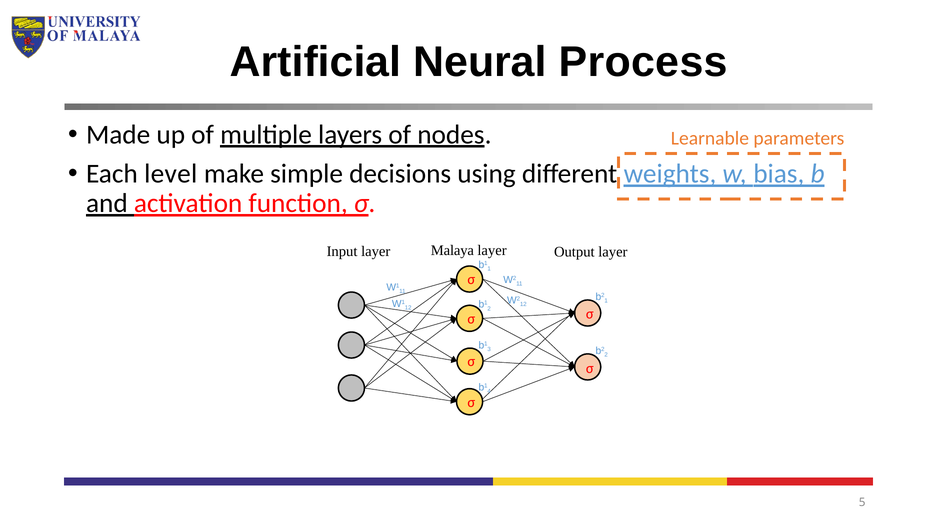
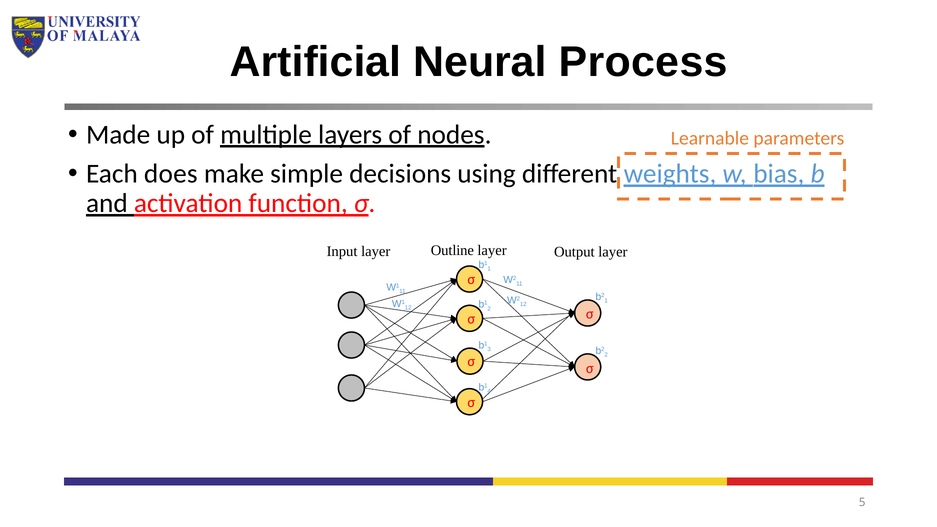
level: level -> does (171, 174)
Malaya: Malaya -> Outline (452, 250)
